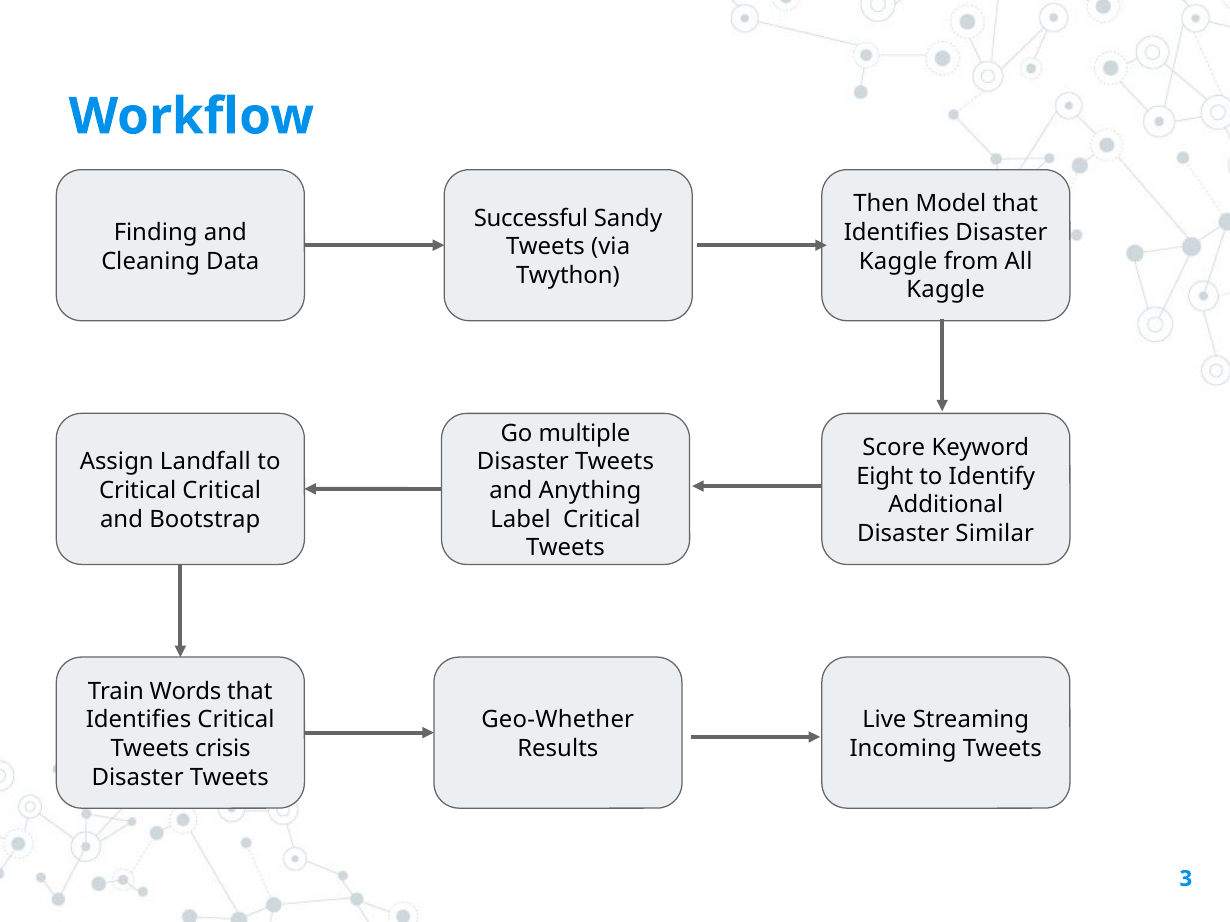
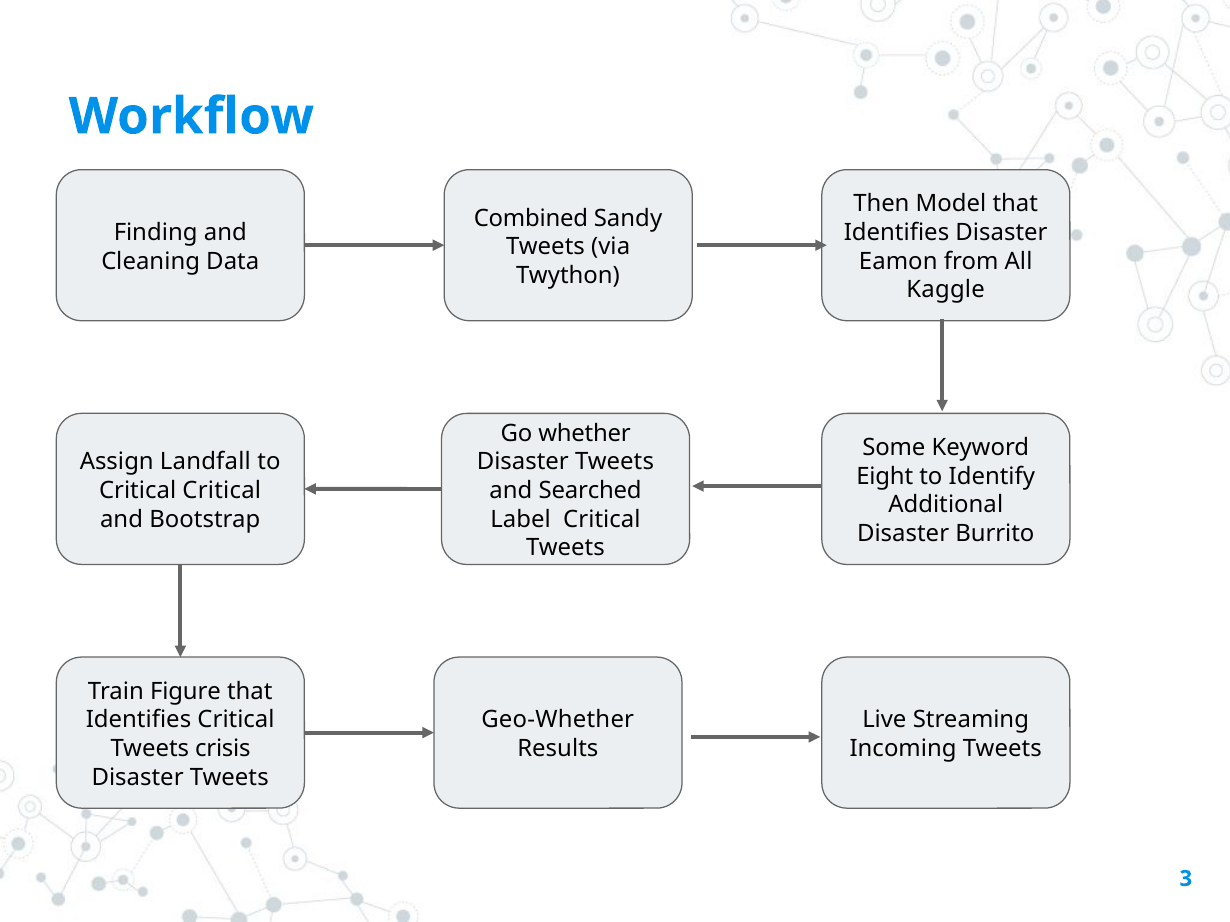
Successful: Successful -> Combined (531, 218)
Kaggle: Kaggle -> Eamon (898, 261)
multiple: multiple -> whether (585, 433)
Score: Score -> Some (894, 448)
Anything: Anything -> Searched (590, 491)
Similar: Similar -> Burrito (995, 534)
Words: Words -> Figure (185, 692)
